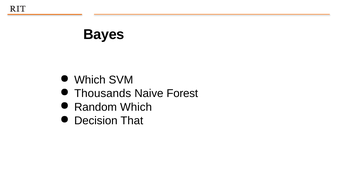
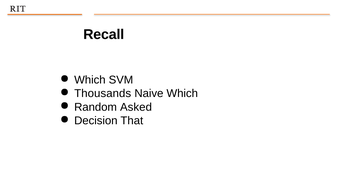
Bayes: Bayes -> Recall (104, 34)
Naive Forest: Forest -> Which (182, 93)
Random Which: Which -> Asked (136, 107)
